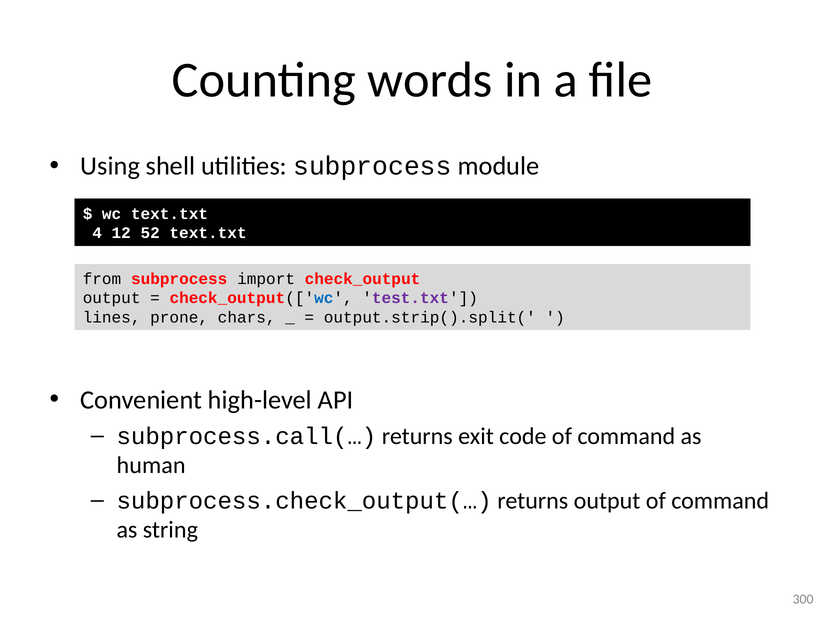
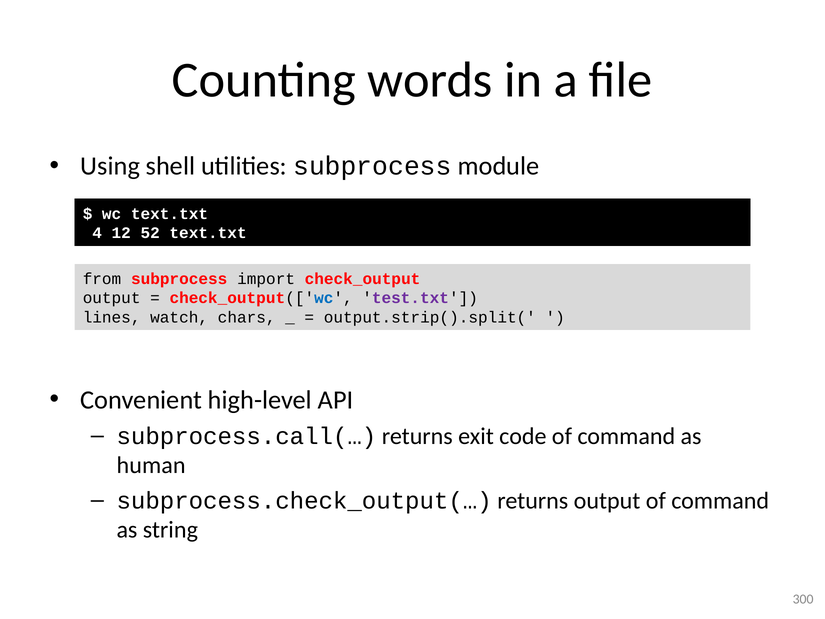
prone: prone -> watch (179, 317)
